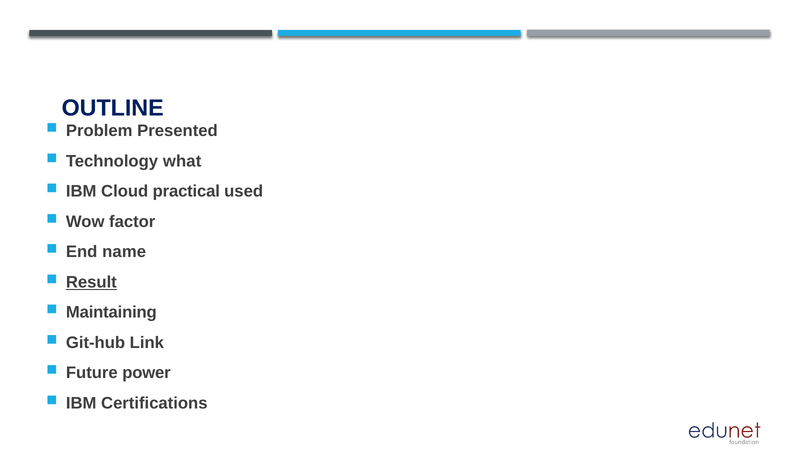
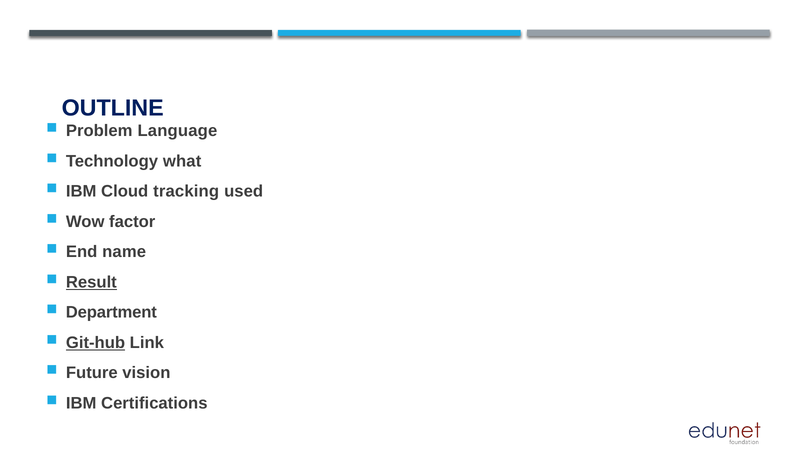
Presented: Presented -> Language (177, 131)
practical: practical -> tracking (186, 192)
Maintaining: Maintaining -> Department (111, 313)
Git-hub underline: none -> present (96, 343)
power: power -> vision (146, 373)
